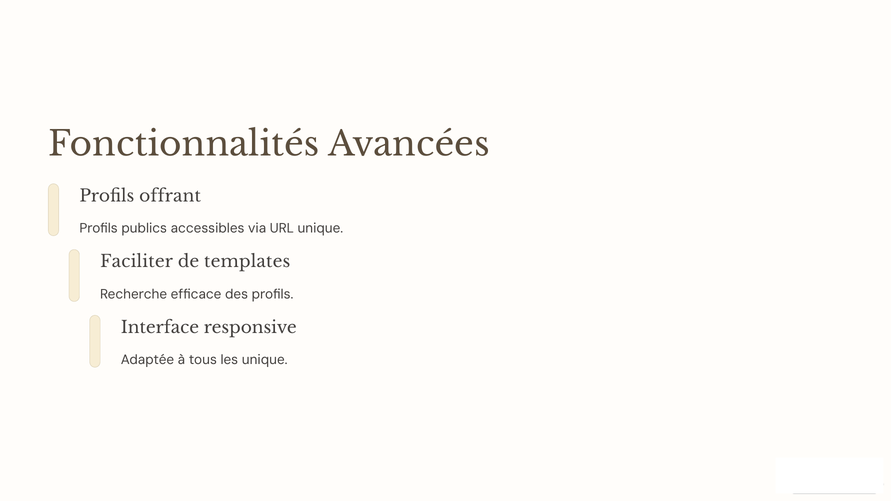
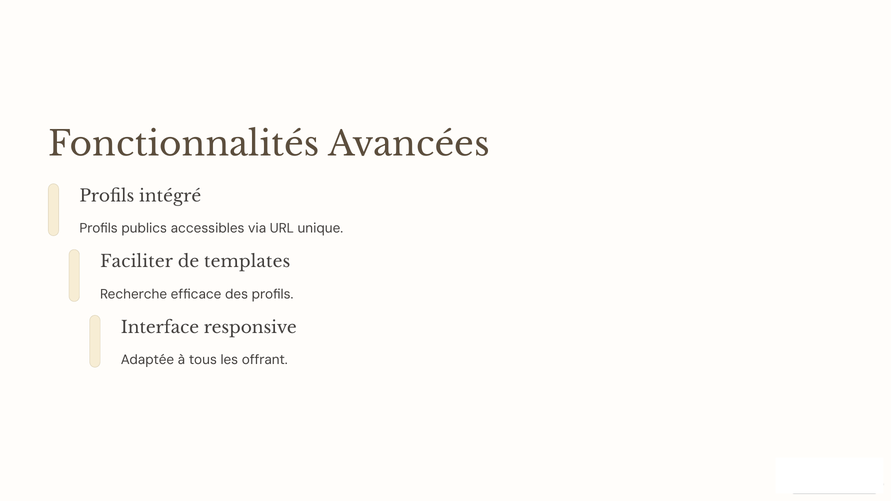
offrant: offrant -> intégré (170, 196)
les unique: unique -> offrant (265, 360)
